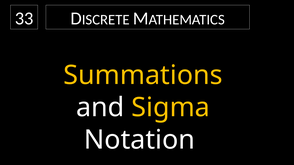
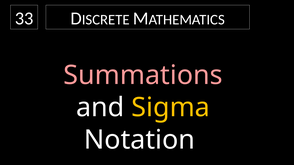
Summations colour: yellow -> pink (143, 75)
